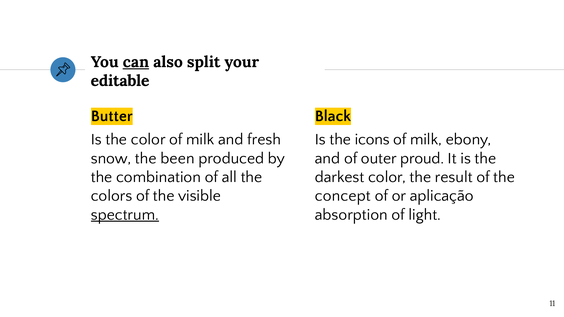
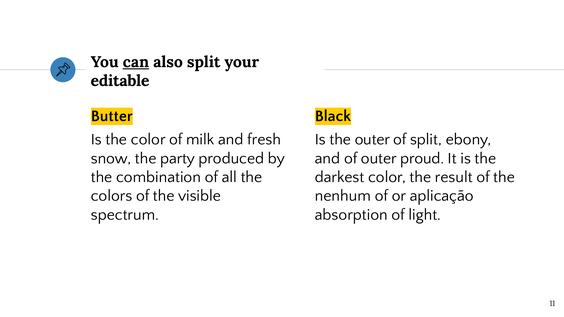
the icons: icons -> outer (372, 139)
milk: milk -> split (426, 139)
been: been -> party (178, 158)
concept: concept -> nenhum (343, 196)
spectrum underline: present -> none (125, 215)
